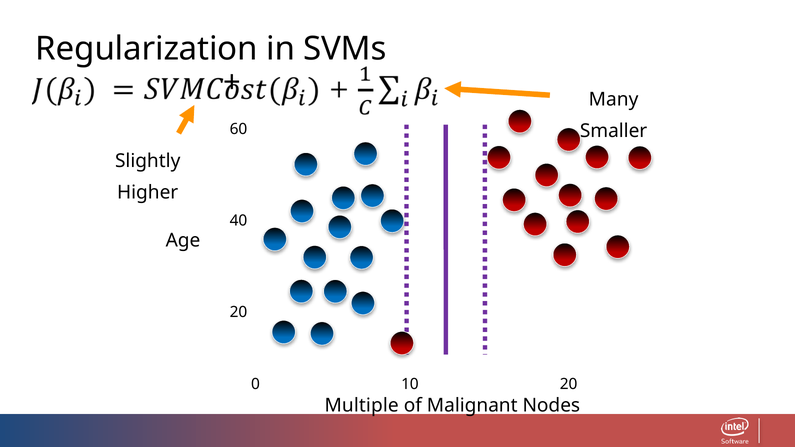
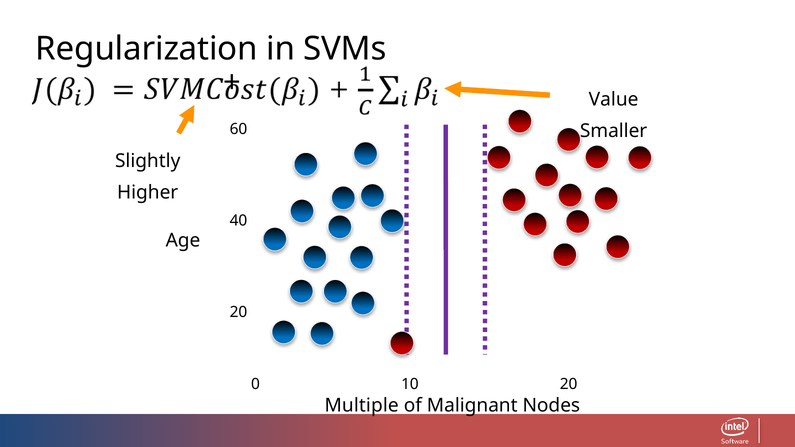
Many: Many -> Value (614, 99)
